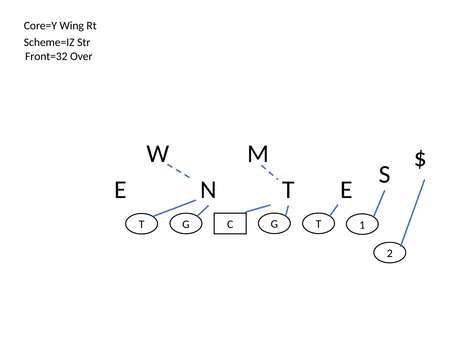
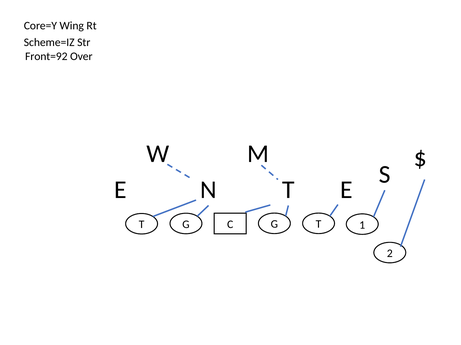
Front=32: Front=32 -> Front=92 (46, 56)
